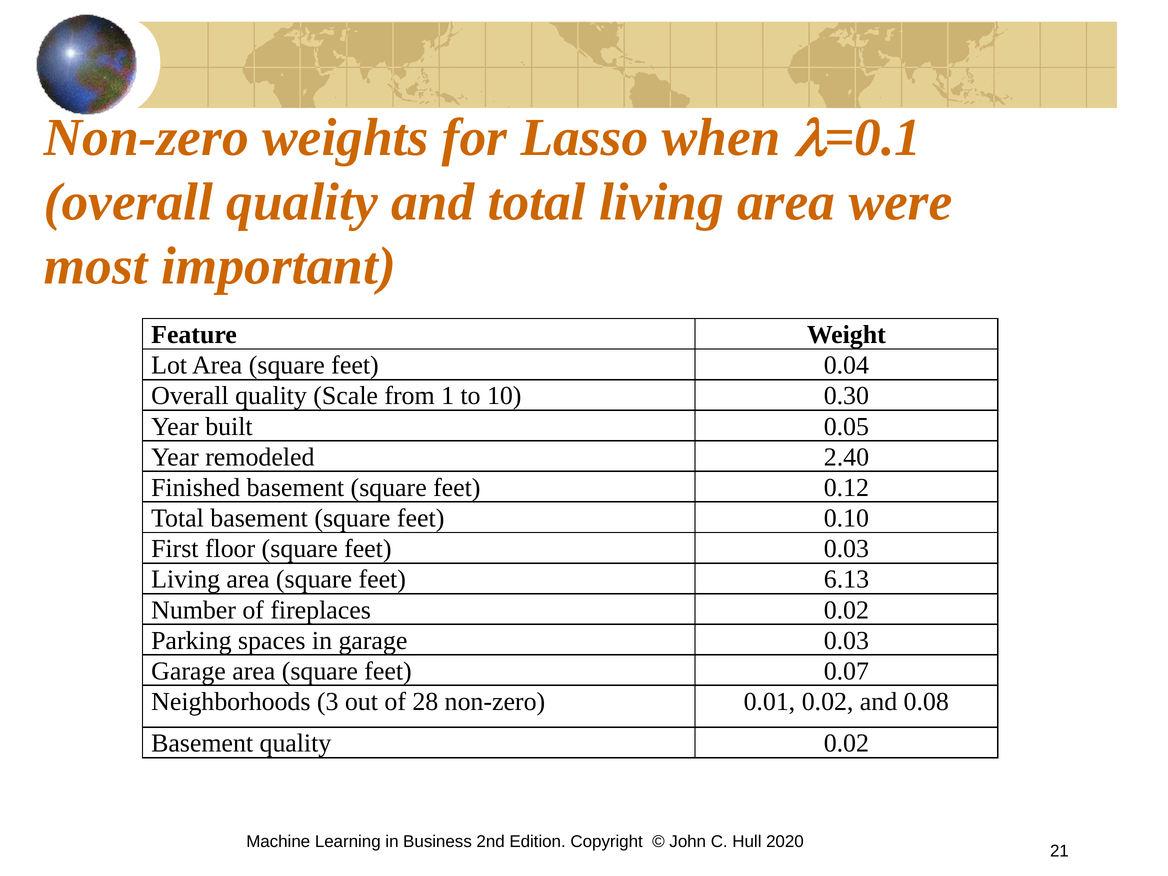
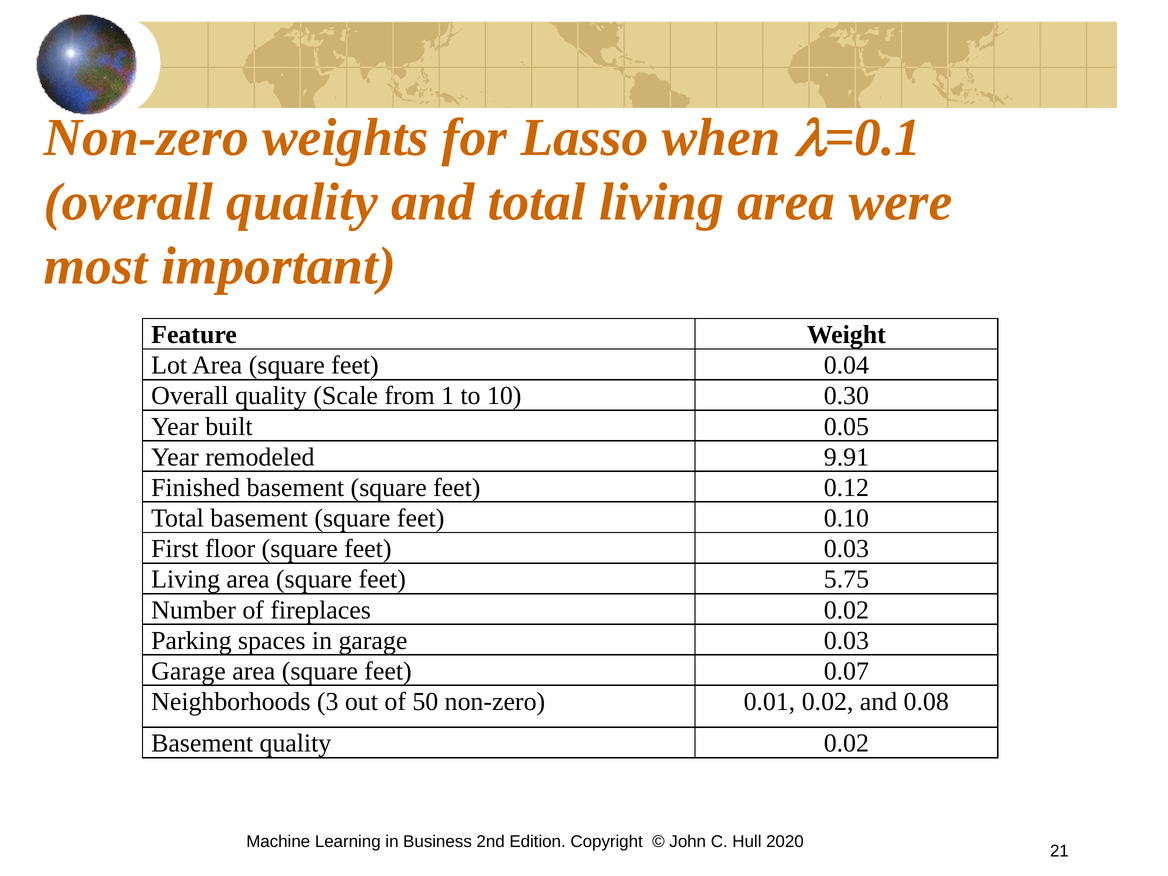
2.40: 2.40 -> 9.91 (846, 457)
6.13: 6.13 -> 5.75 (846, 579)
28: 28 -> 50 (425, 702)
